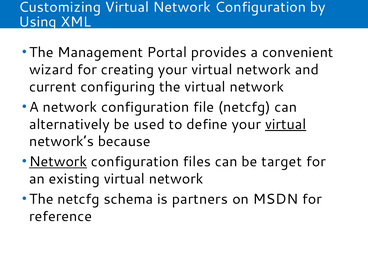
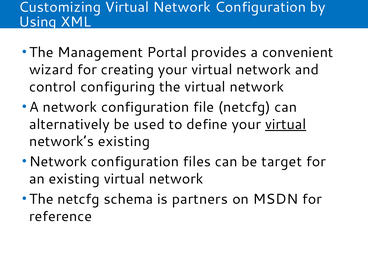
current: current -> control (53, 87)
network’s because: because -> existing (124, 141)
Network underline: present -> none (58, 162)
